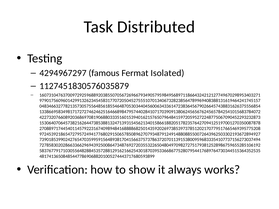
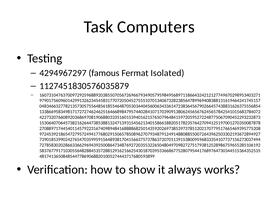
Distributed: Distributed -> Computers (156, 27)
